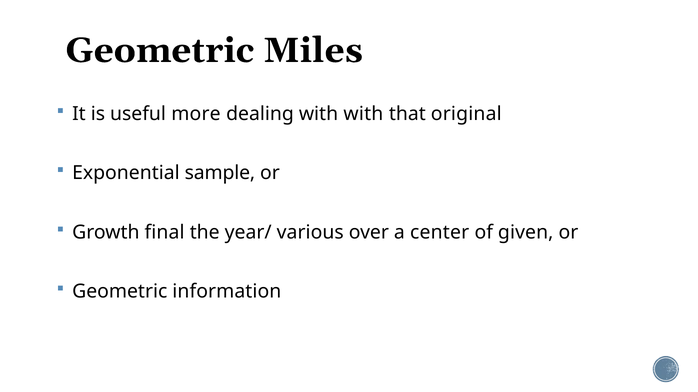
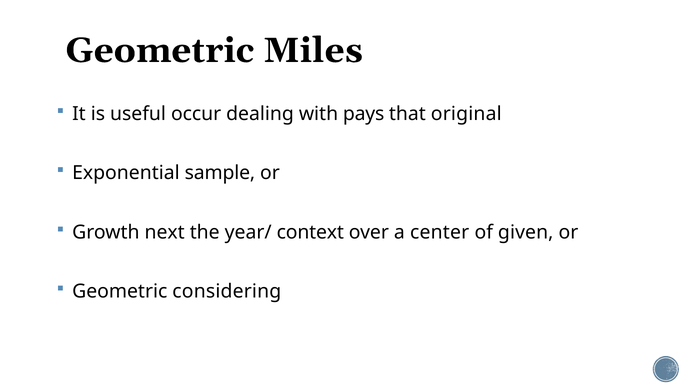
more: more -> occur (196, 114)
with with: with -> pays (364, 114)
final: final -> next (165, 233)
various: various -> context (310, 233)
information: information -> considering (227, 292)
